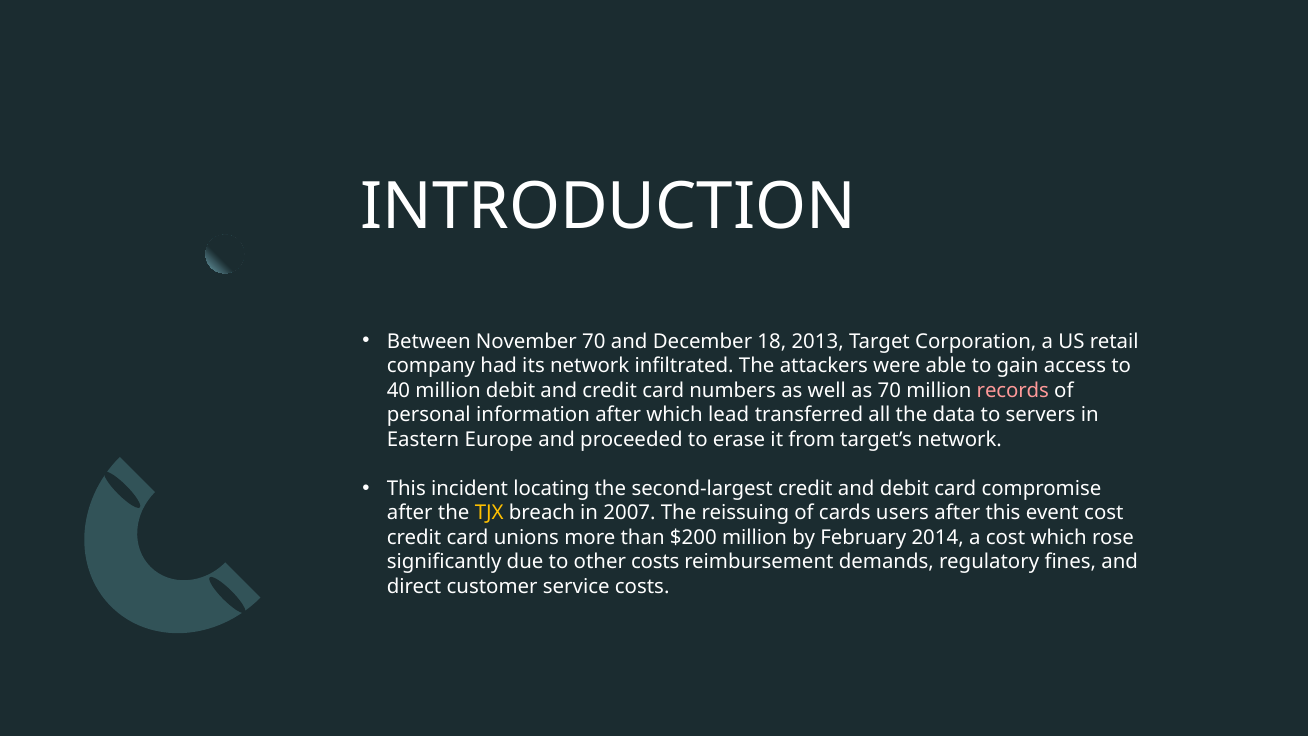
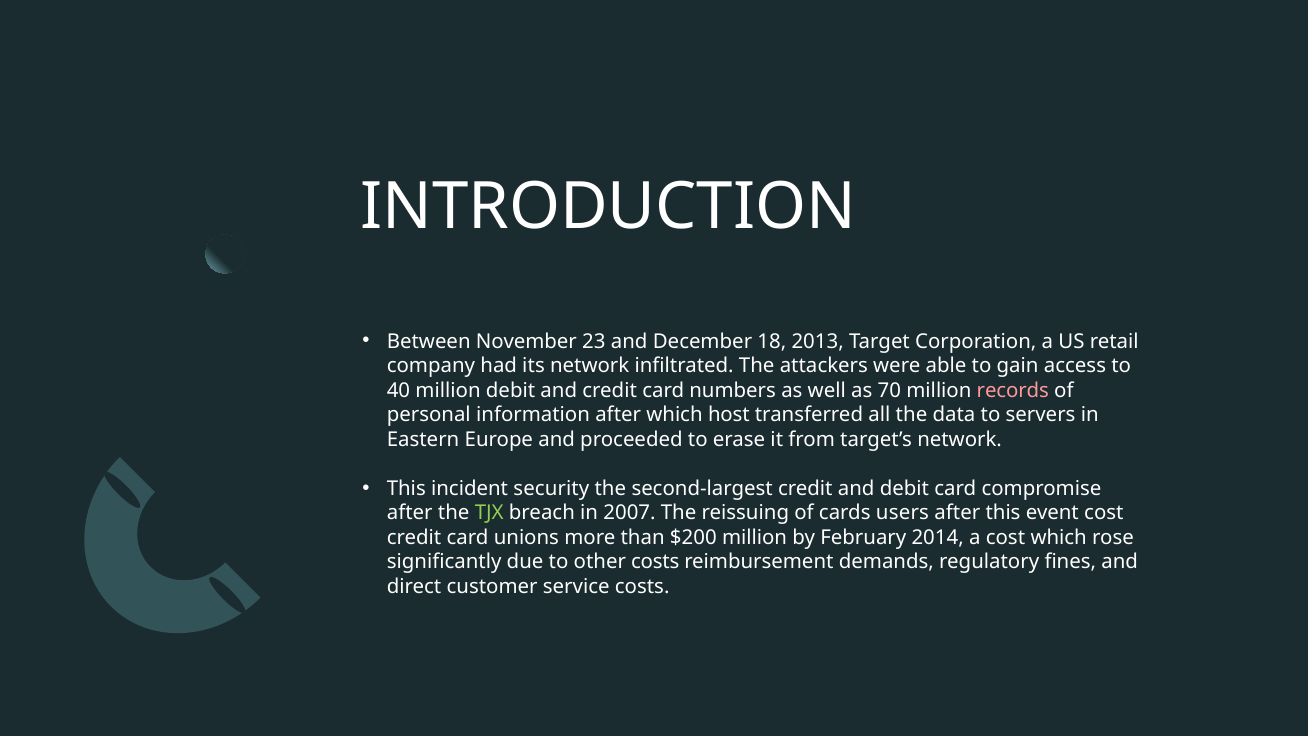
November 70: 70 -> 23 (594, 341)
lead: lead -> host (729, 415)
locating: locating -> security (551, 488)
TJX colour: yellow -> light green (489, 513)
